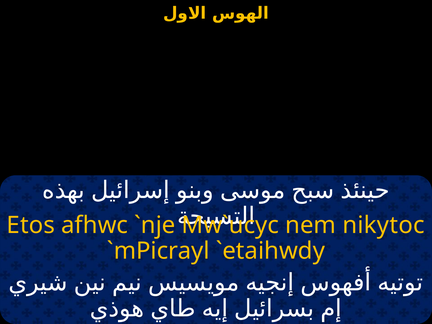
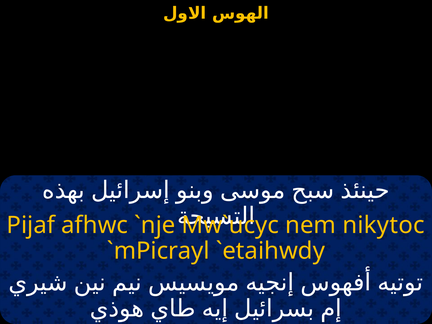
Etos: Etos -> Pijaf (31, 225)
